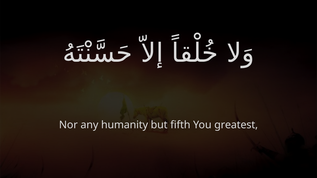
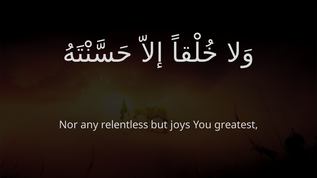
humanity: humanity -> relentless (125, 125)
fifth: fifth -> joys (180, 125)
